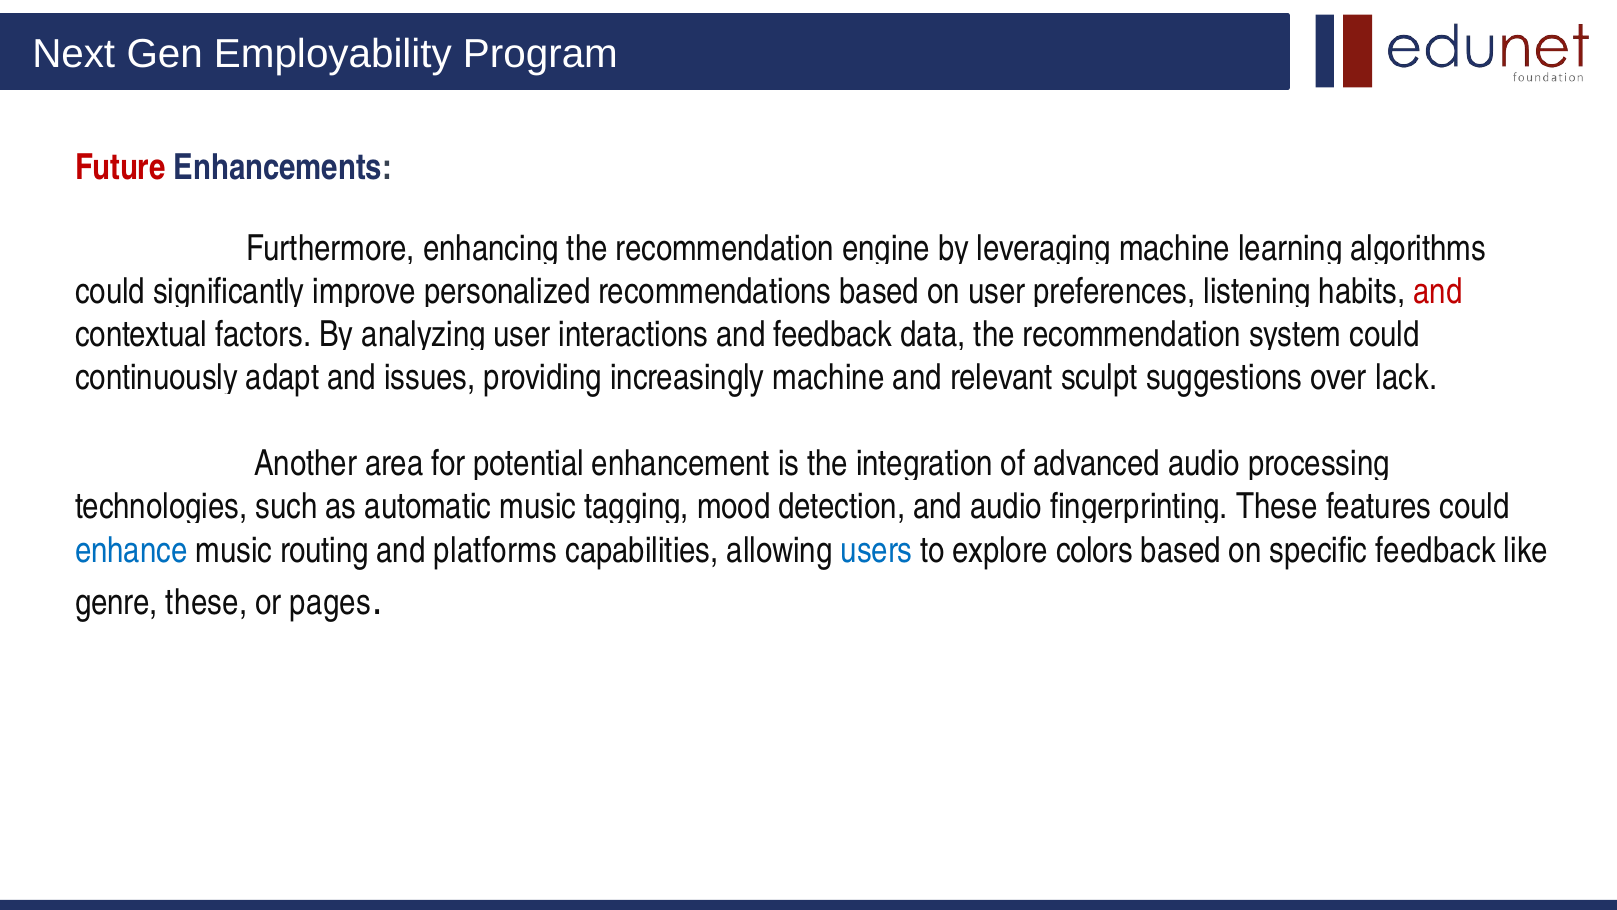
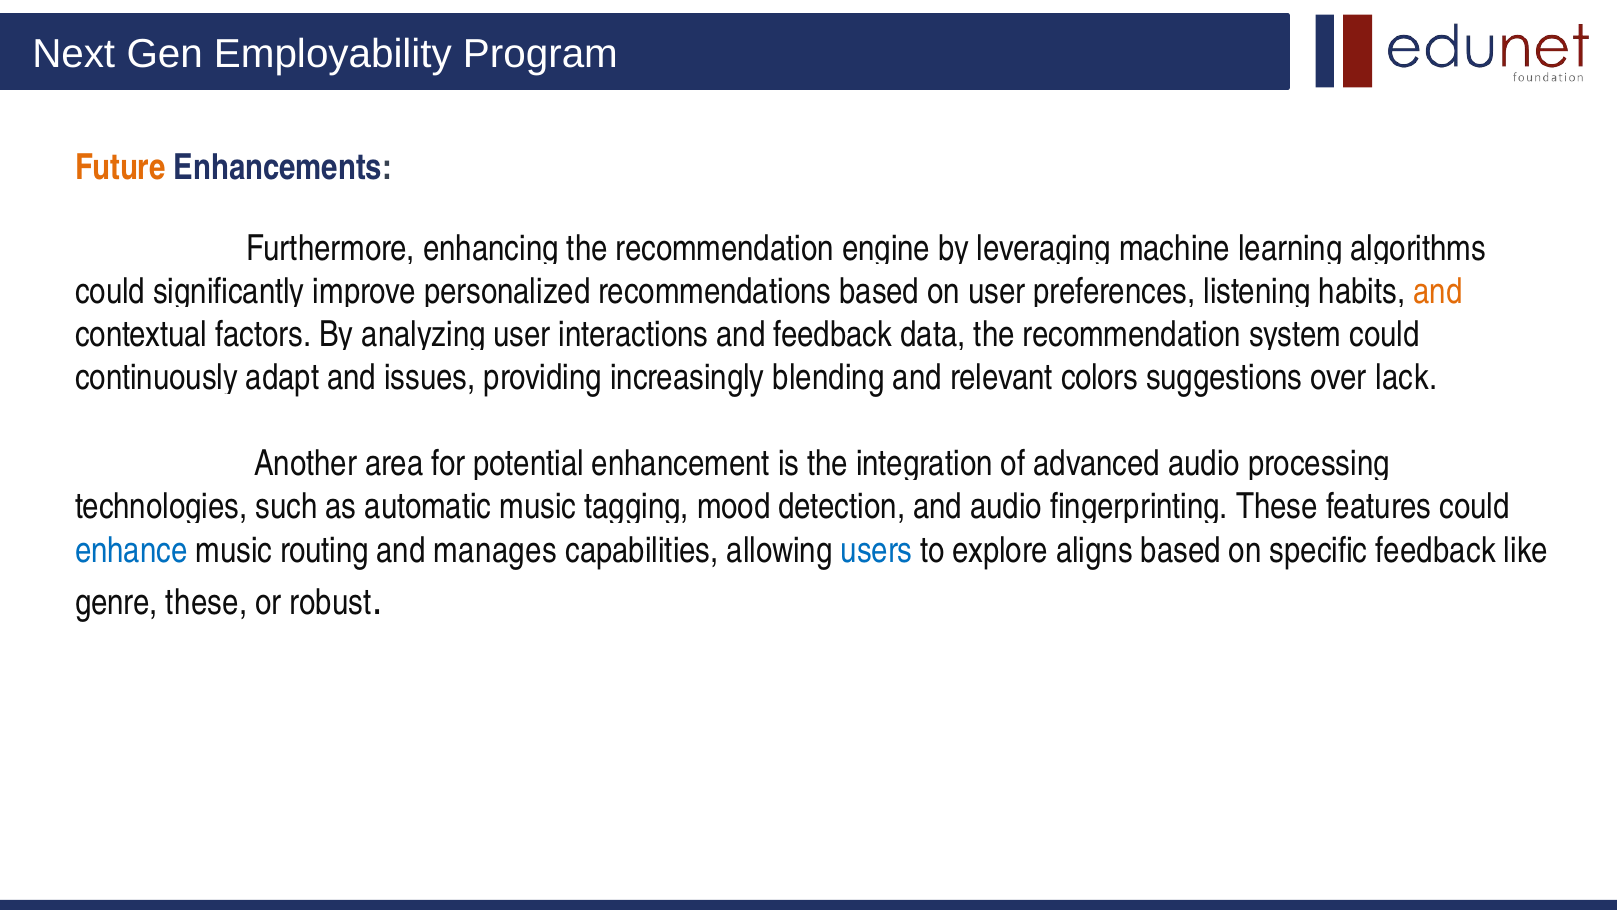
Future colour: red -> orange (120, 167)
and colour: red -> orange (1438, 291)
increasingly machine: machine -> blending (829, 378)
sculpt: sculpt -> colors (1100, 378)
platforms: platforms -> manages (495, 550)
colors: colors -> aligns (1094, 550)
pages: pages -> robust (331, 602)
